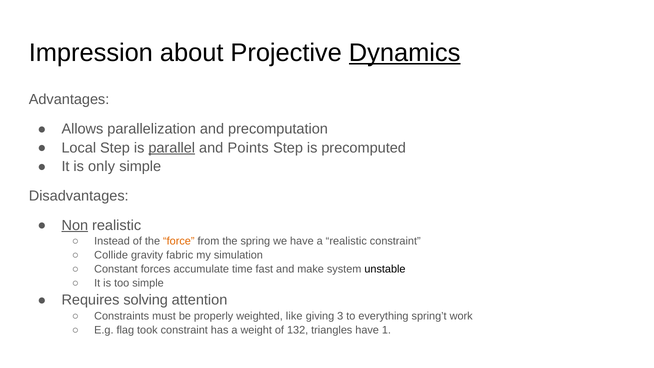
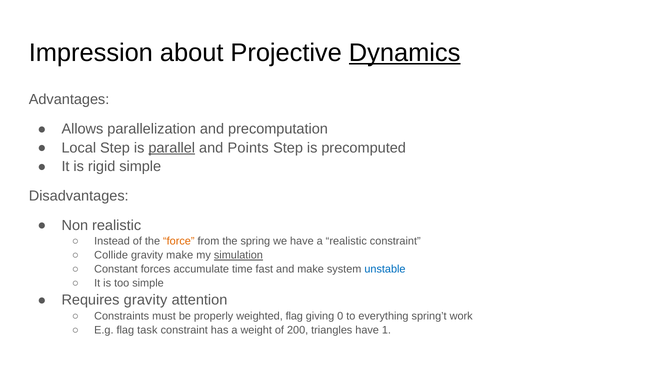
only: only -> rigid (102, 166)
Non underline: present -> none (75, 225)
gravity fabric: fabric -> make (180, 255)
simulation underline: none -> present (238, 255)
unstable colour: black -> blue (385, 269)
Requires solving: solving -> gravity (146, 300)
weighted like: like -> flag (294, 316)
3: 3 -> 0 (340, 316)
took: took -> task (147, 330)
132: 132 -> 200 (298, 330)
